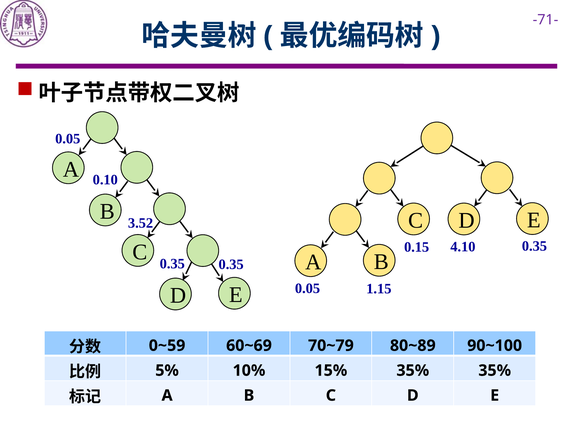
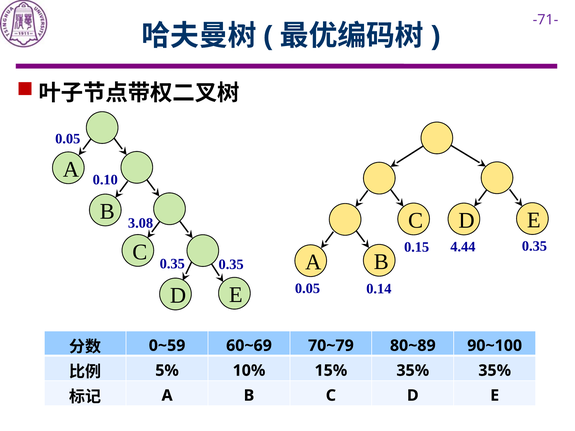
3.52: 3.52 -> 3.08 (141, 223)
4.10: 4.10 -> 4.44 (463, 247)
1.15: 1.15 -> 0.14 (379, 289)
